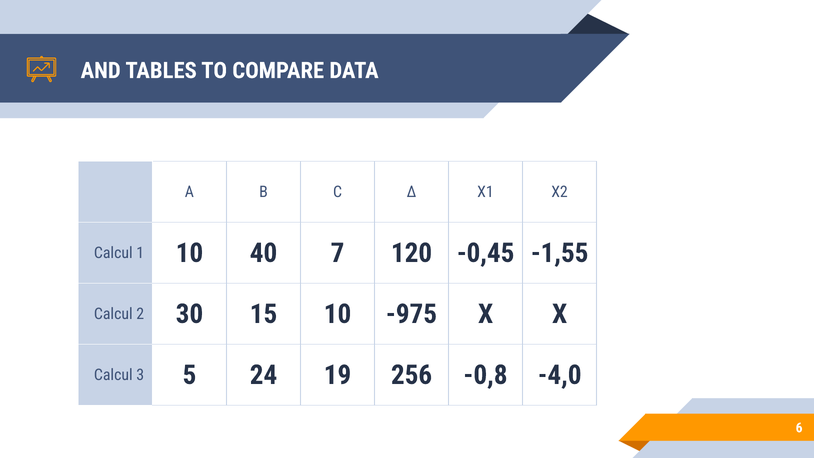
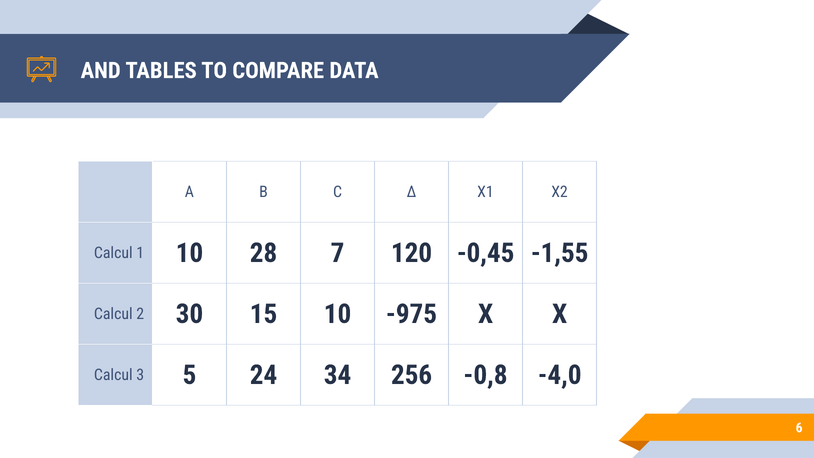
40: 40 -> 28 (263, 253)
19: 19 -> 34 (337, 375)
